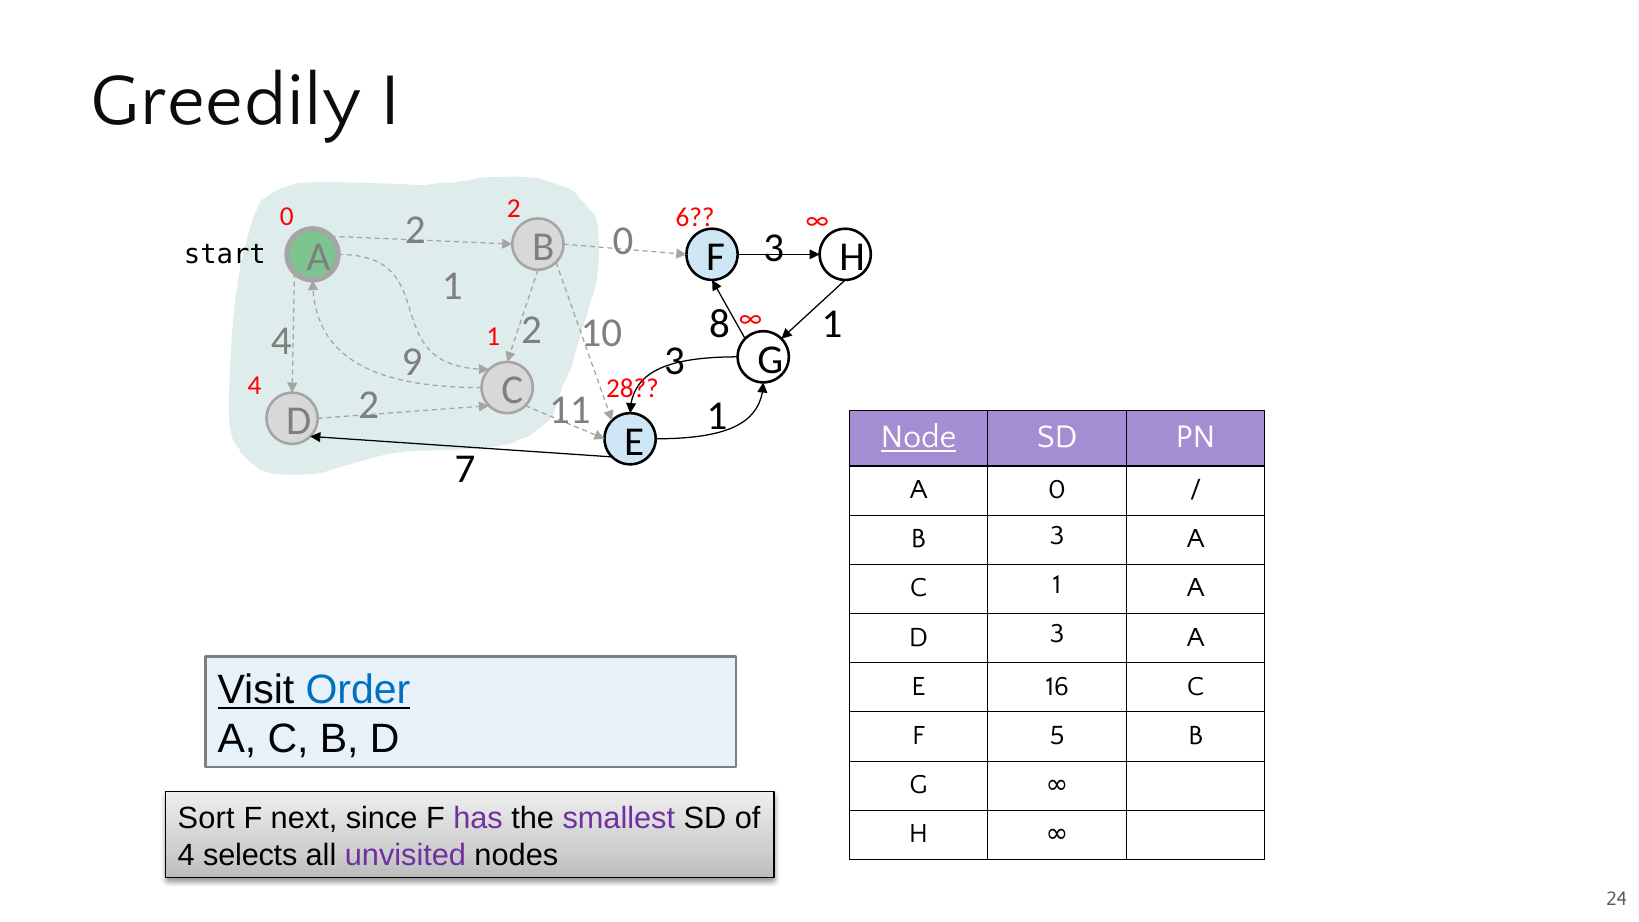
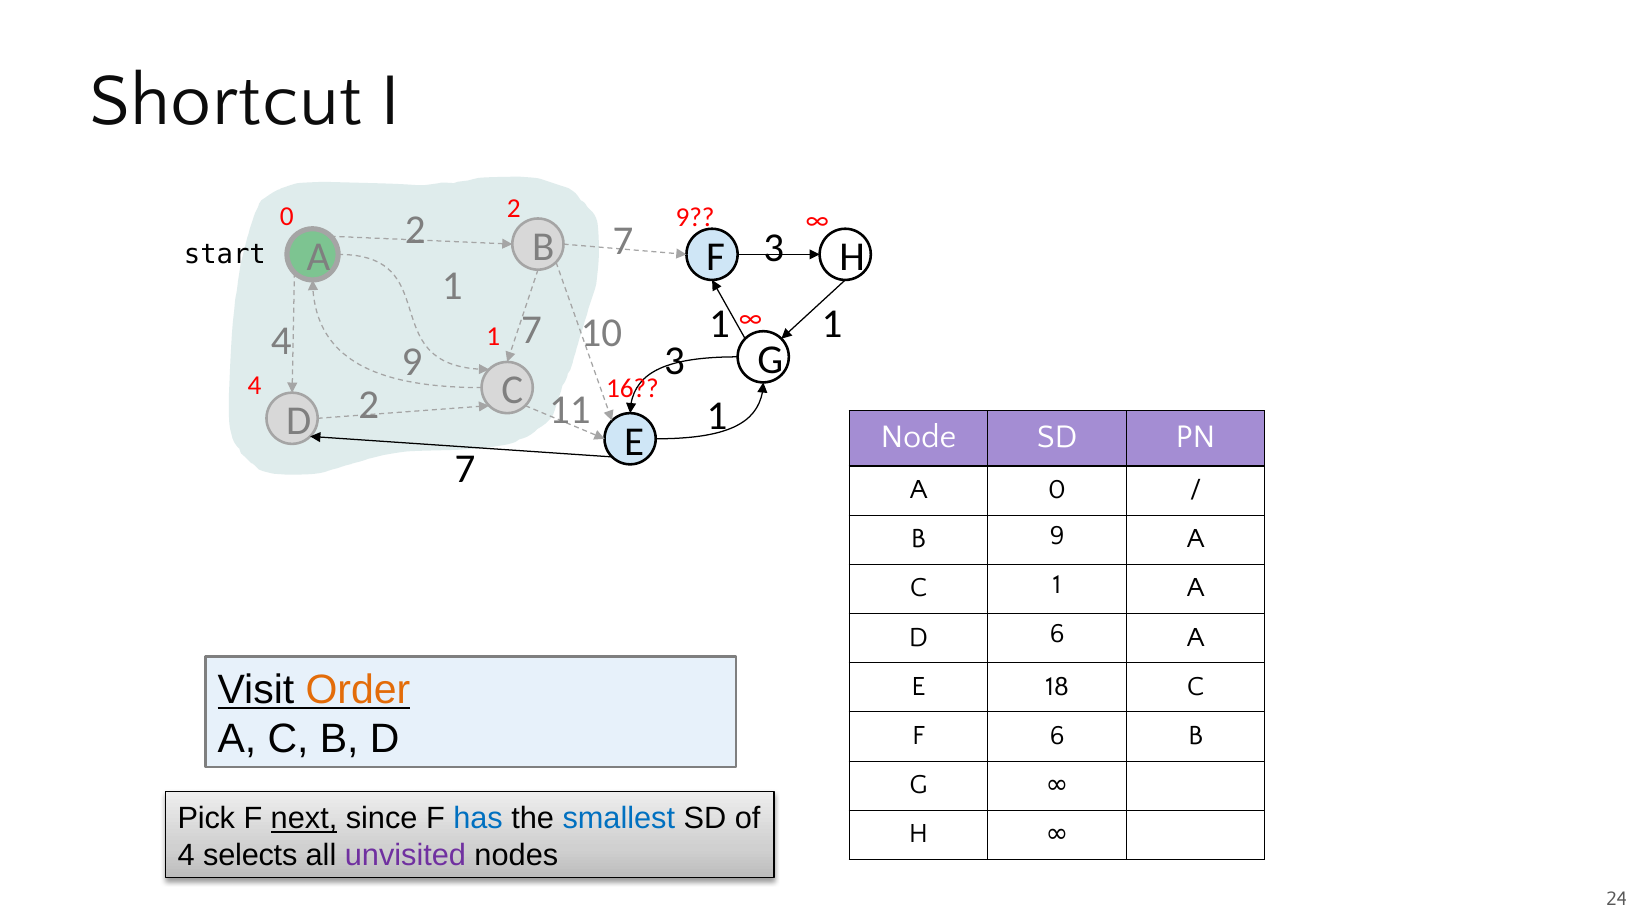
Greedily: Greedily -> Shortcut (226, 100)
2 6: 6 -> 9 (695, 218)
2 0: 0 -> 7 (623, 241)
10 8: 8 -> 1 (719, 324)
4 2: 2 -> 7 (532, 330)
28: 28 -> 16 (632, 389)
Node underline: present -> none (919, 437)
B 3: 3 -> 9 (1057, 535)
D 3: 3 -> 6 (1057, 634)
Order colour: blue -> orange (358, 690)
16: 16 -> 18 (1057, 686)
F 5: 5 -> 6 (1057, 735)
Sort: Sort -> Pick (206, 818)
next underline: none -> present (304, 818)
has colour: purple -> blue (478, 818)
smallest colour: purple -> blue (619, 818)
